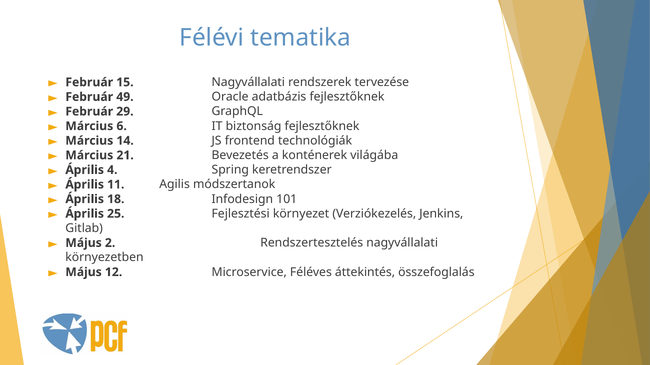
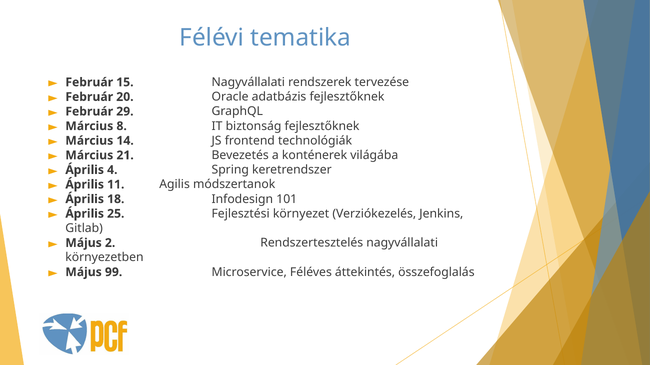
49: 49 -> 20 (125, 97)
6: 6 -> 8 (122, 126)
12: 12 -> 99 (114, 273)
